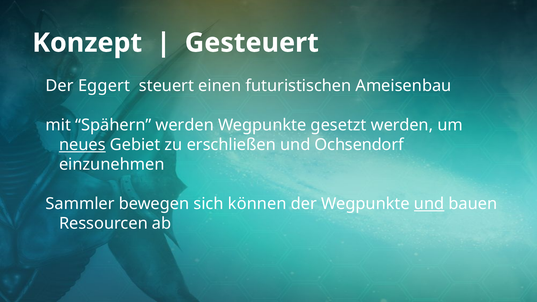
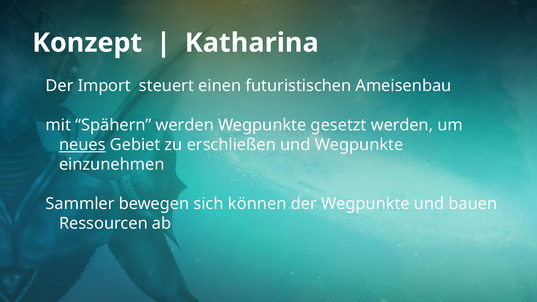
Gesteuert: Gesteuert -> Katharina (252, 43)
Eggert: Eggert -> Import (104, 86)
und Ochsendorf: Ochsendorf -> Wegpunkte (359, 145)
und underline: present -> none (429, 204)
